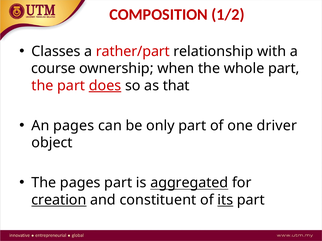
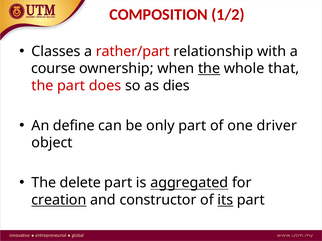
the underline: none -> present (209, 69)
whole part: part -> that (284, 69)
does underline: present -> none (105, 86)
that: that -> dies (176, 86)
An pages: pages -> define (74, 126)
The pages: pages -> delete (80, 183)
constituent: constituent -> constructor (158, 200)
